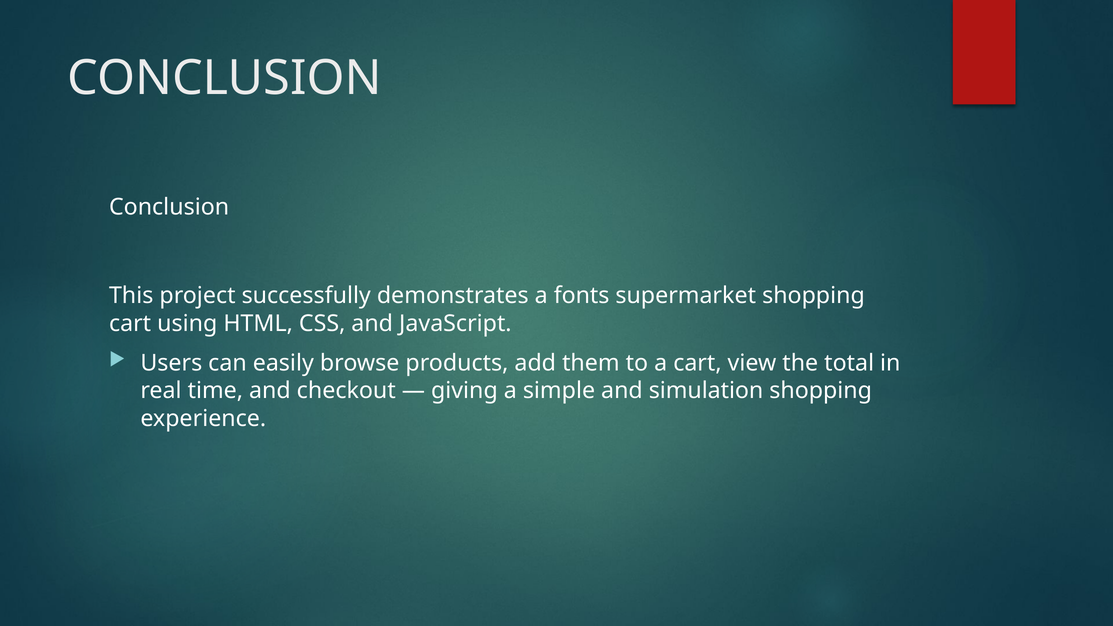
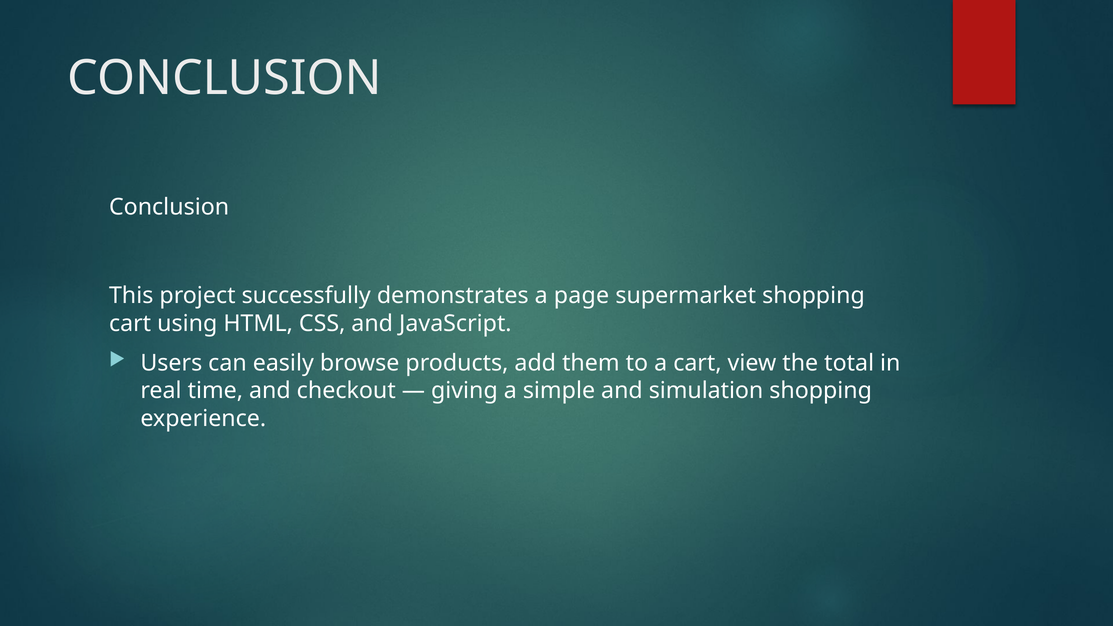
fonts: fonts -> page (581, 296)
